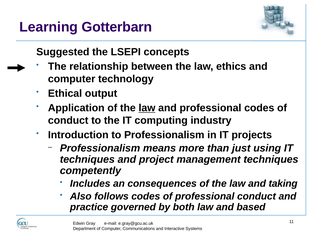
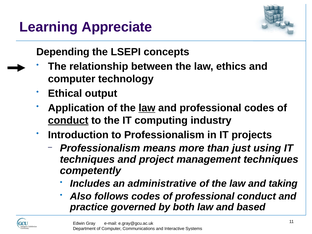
Gotterbarn: Gotterbarn -> Appreciate (117, 27)
Suggested: Suggested -> Depending (63, 52)
conduct underline: none -> present (68, 120)
consequences: consequences -> administrative (162, 184)
